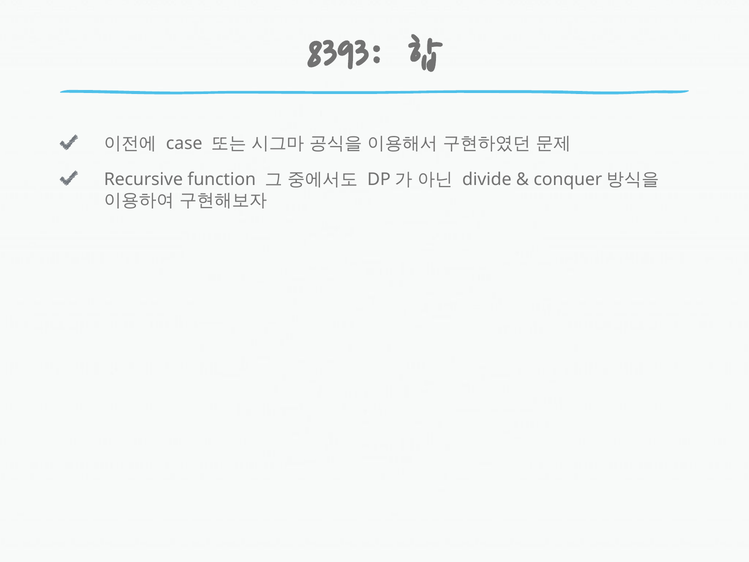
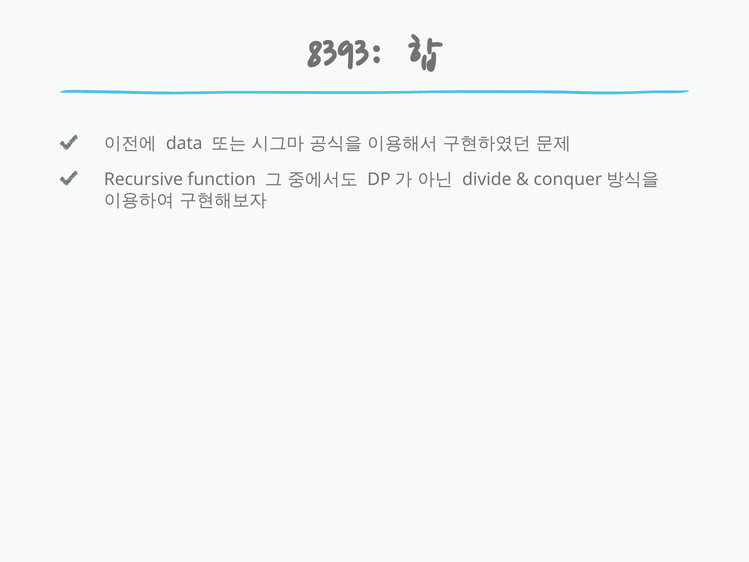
case: case -> data (184, 143)
